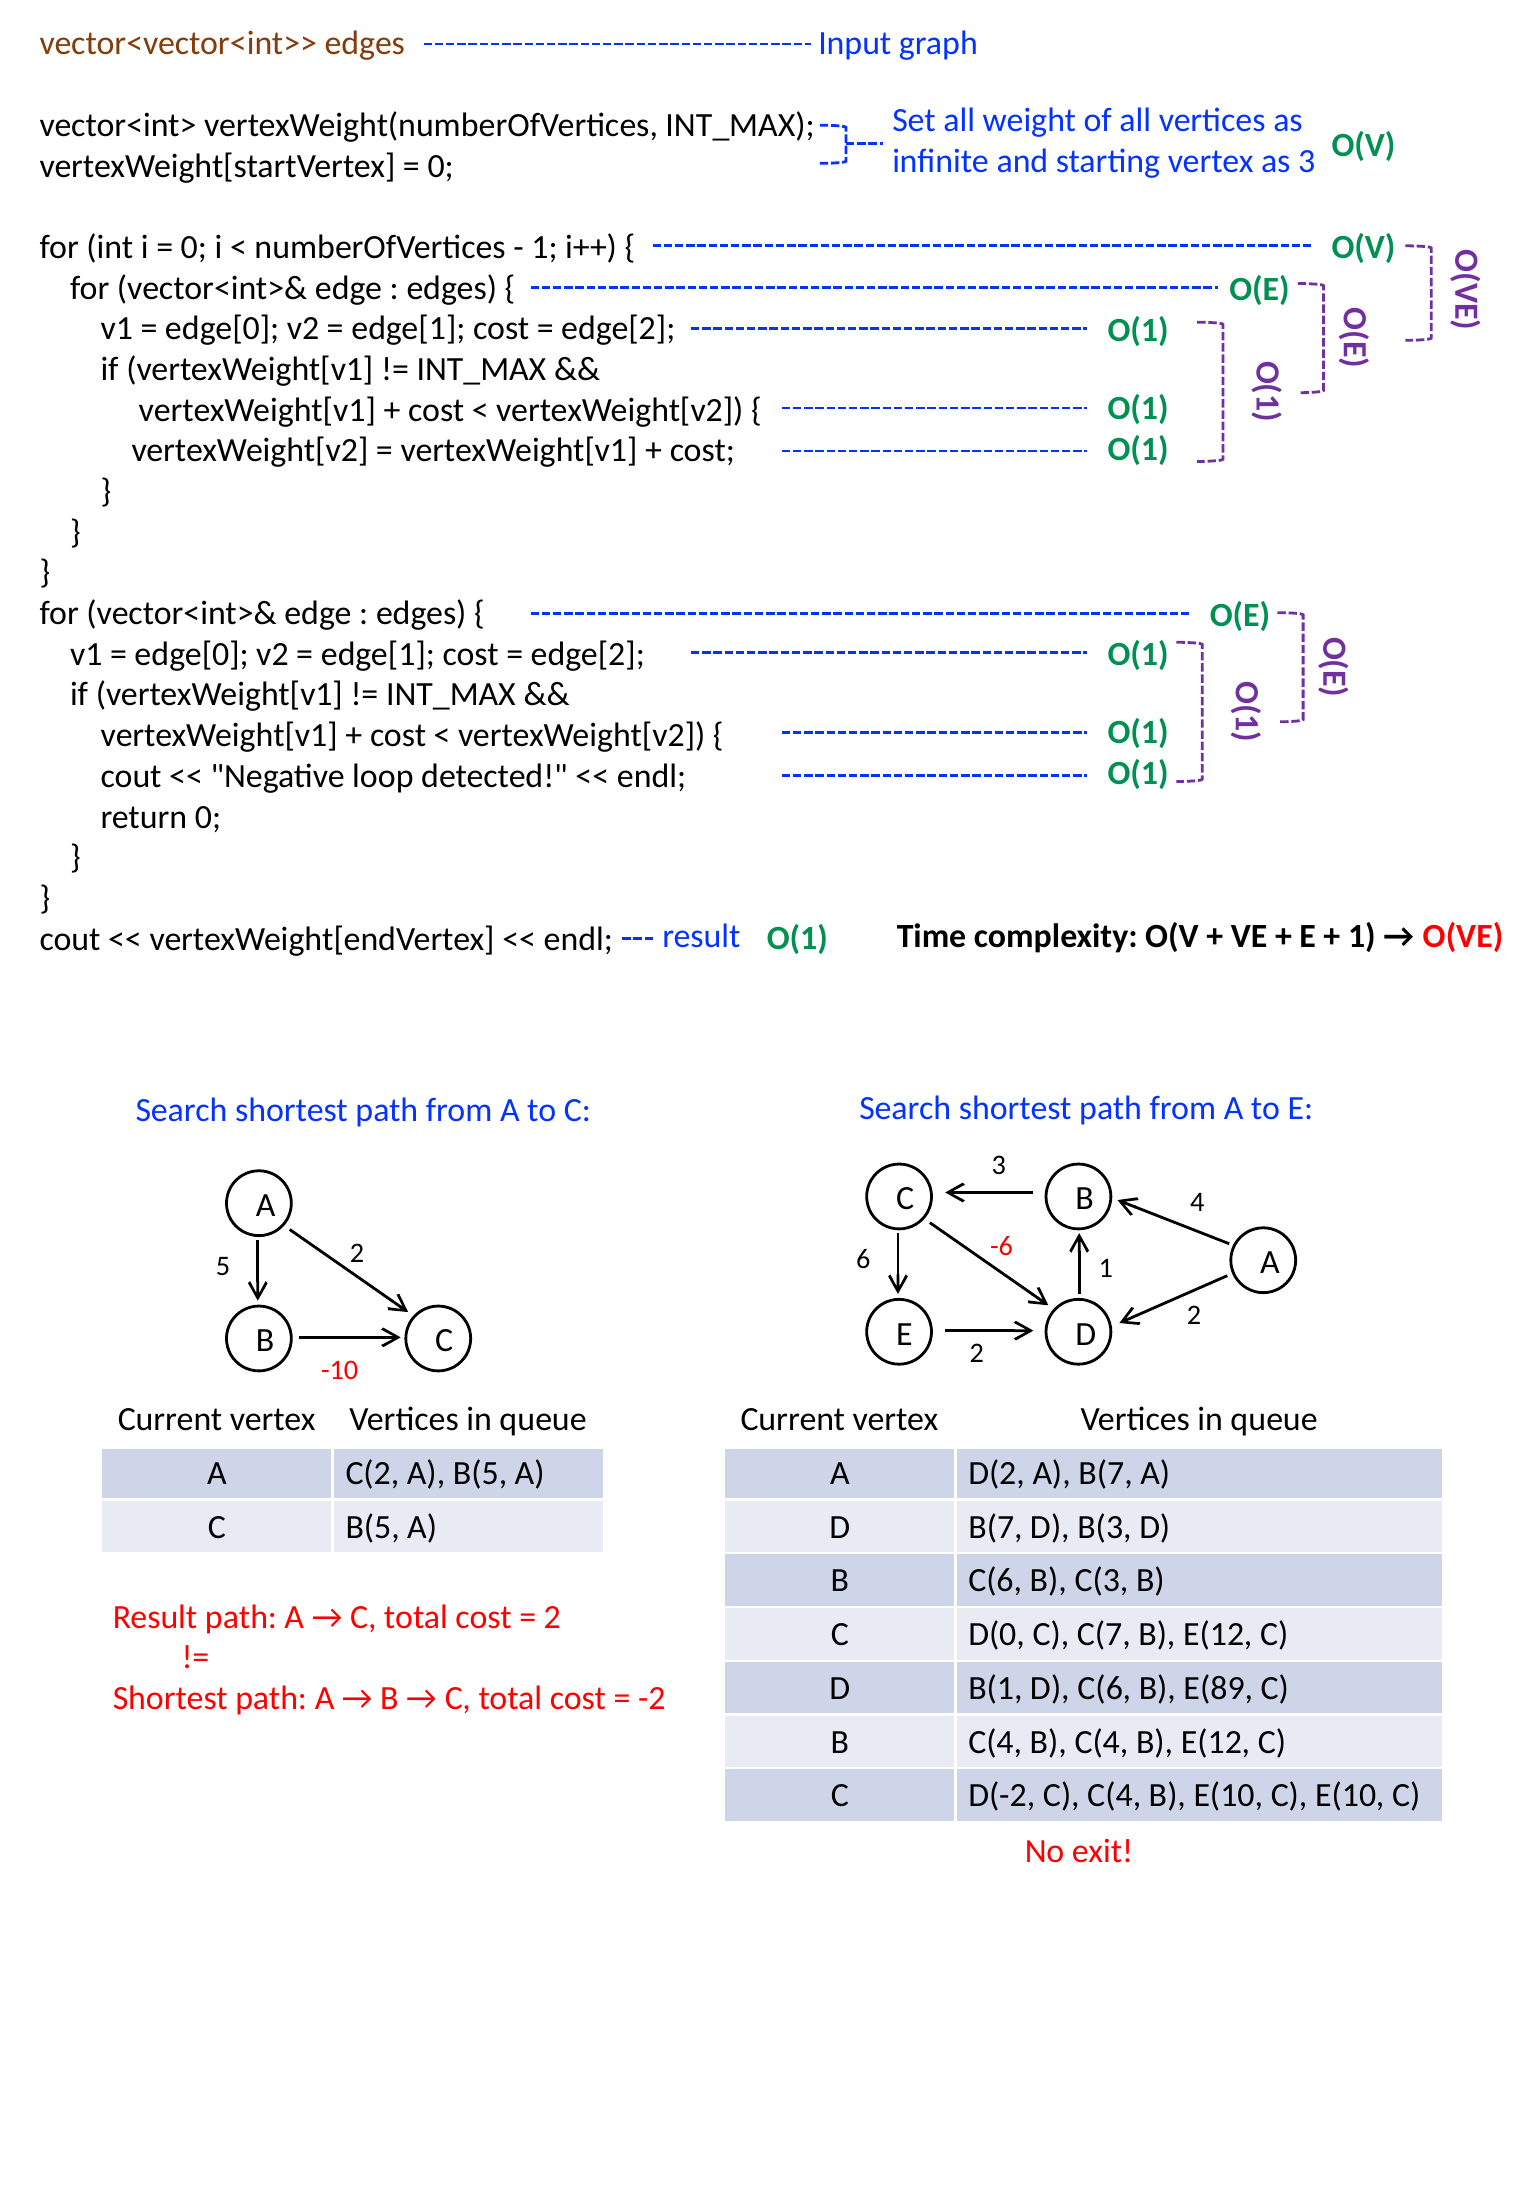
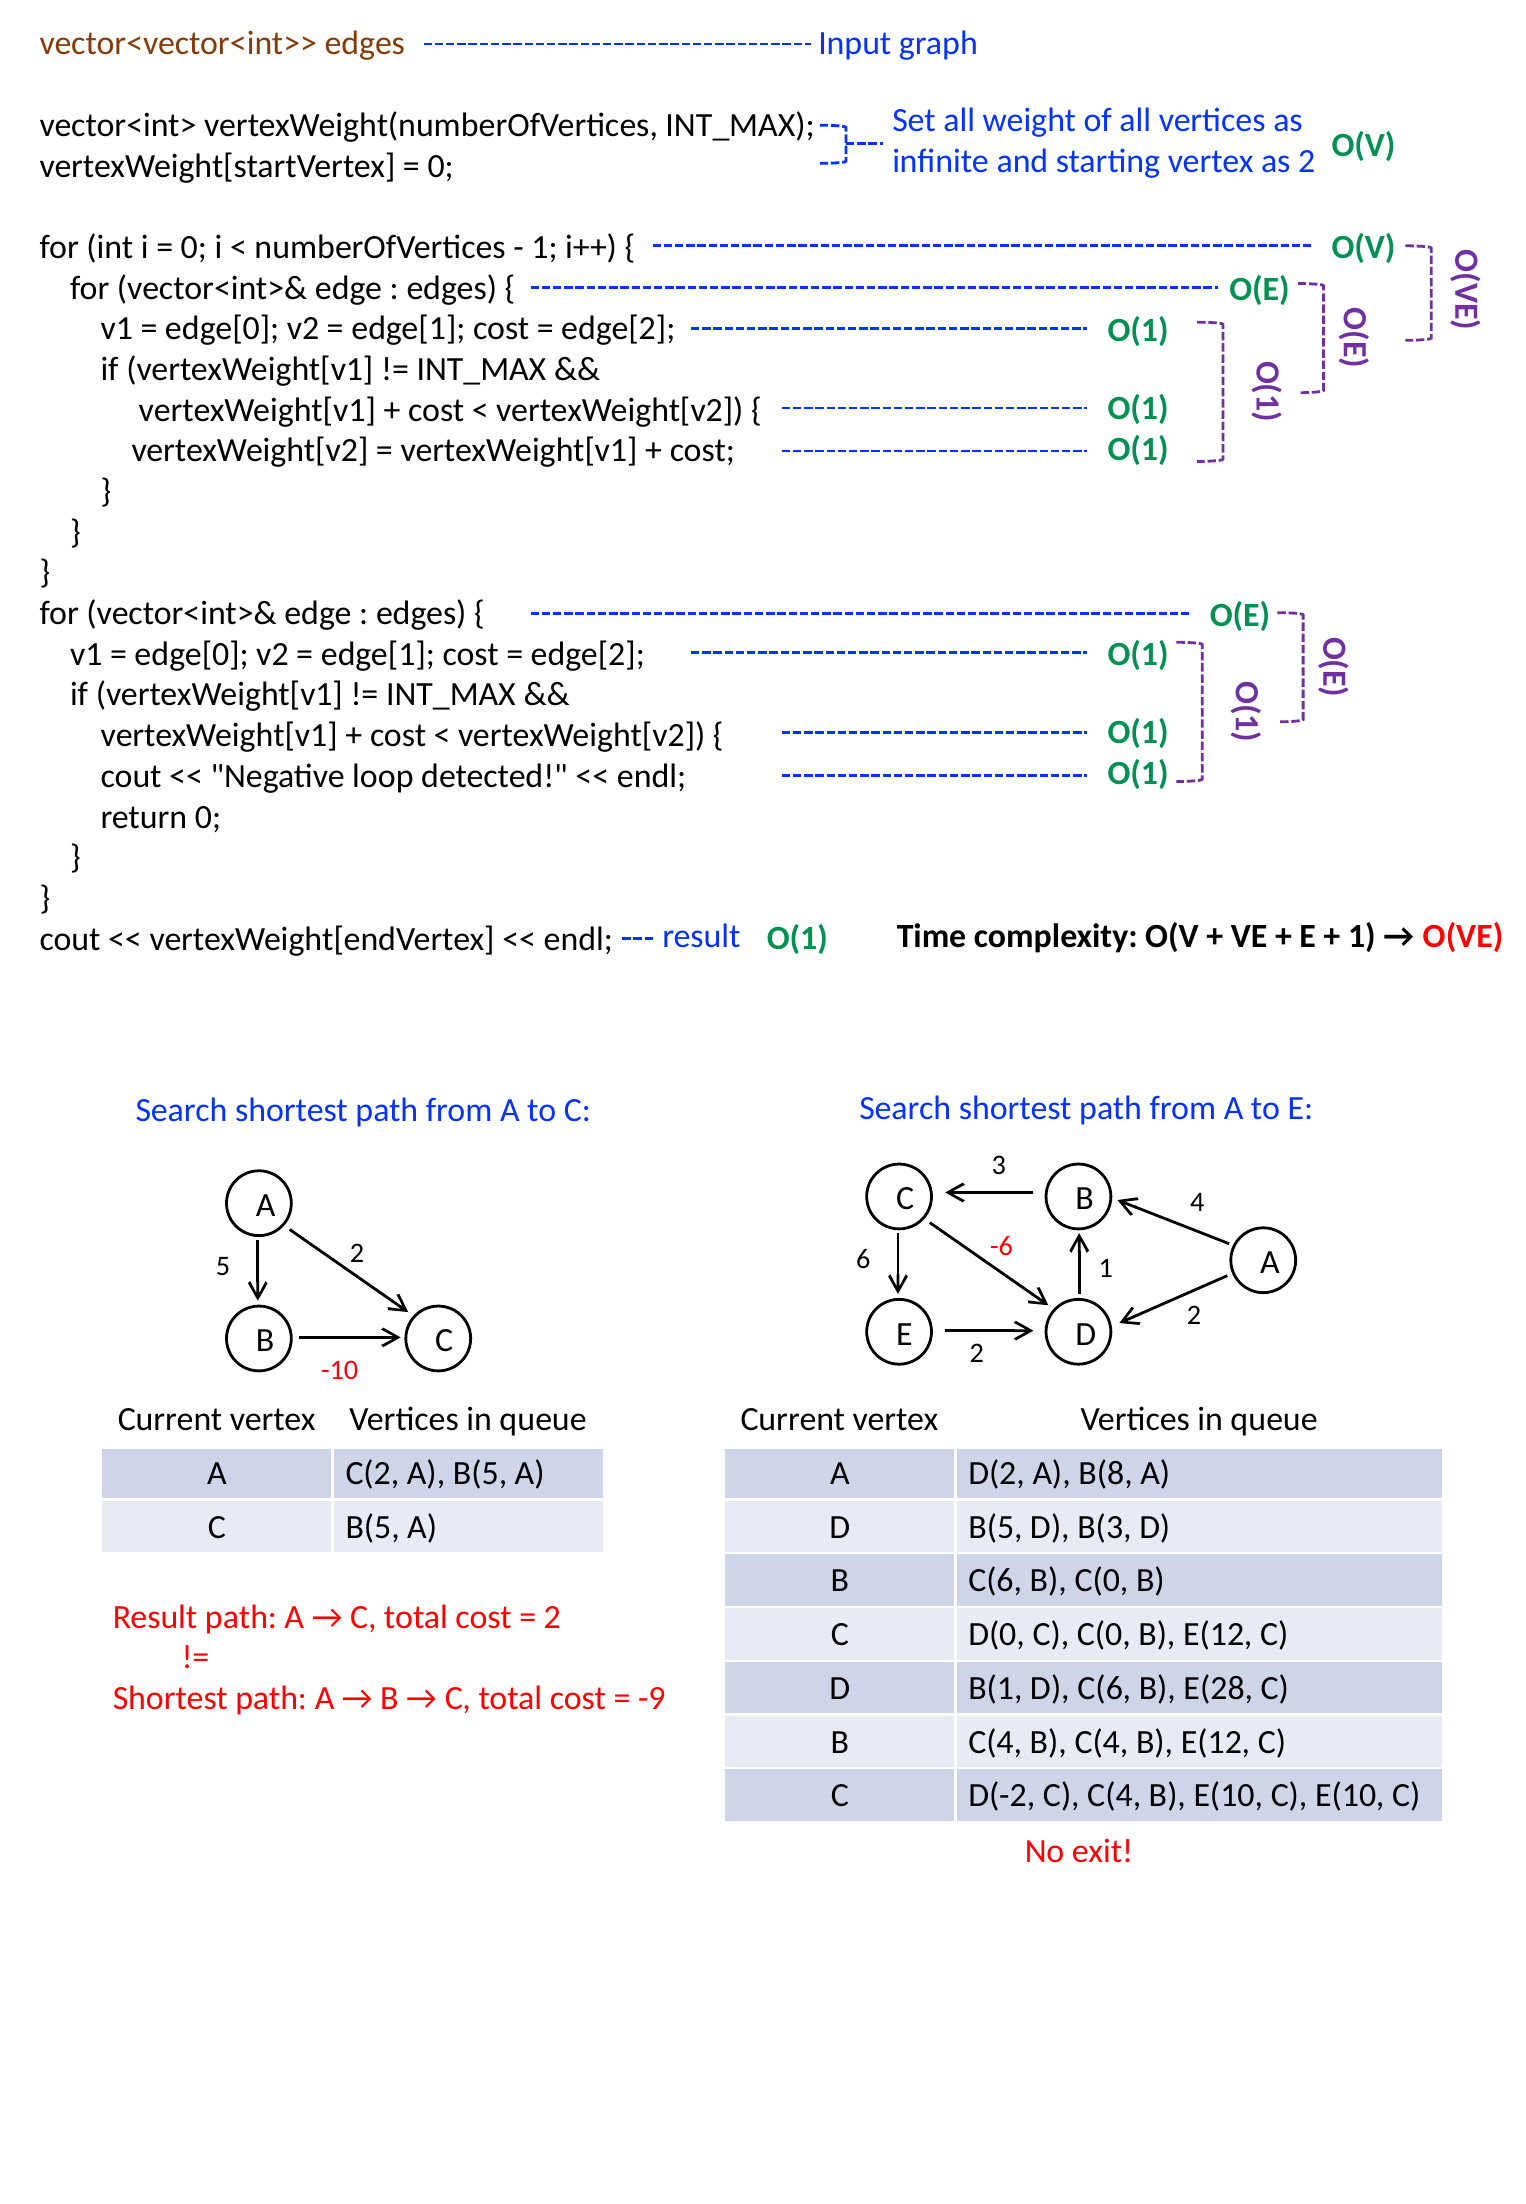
as 3: 3 -> 2 (1307, 162)
A B(7: B(7 -> B(8 (1106, 1473)
D B(7: B(7 -> B(5 (995, 1527)
B C(3: C(3 -> C(0 (1101, 1581)
C C(7: C(7 -> C(0 (1104, 1635)
E(89: E(89 -> E(28 (1218, 1688)
-2: -2 -> -9 (652, 1699)
